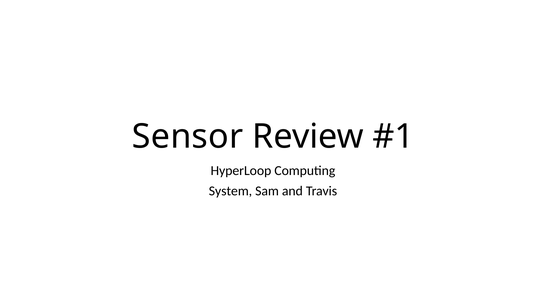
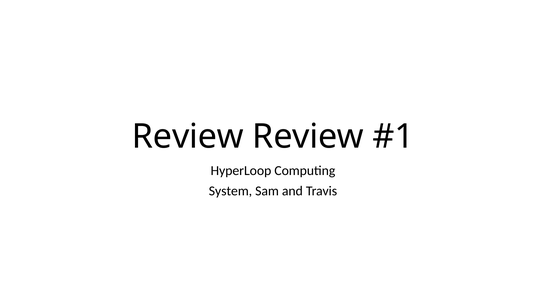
Sensor: Sensor -> Review (188, 136)
